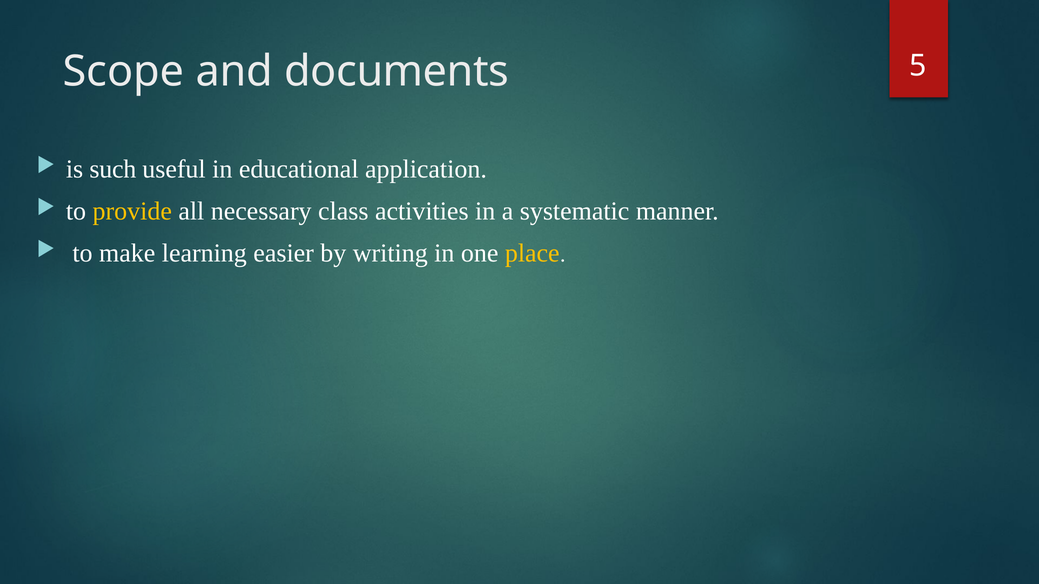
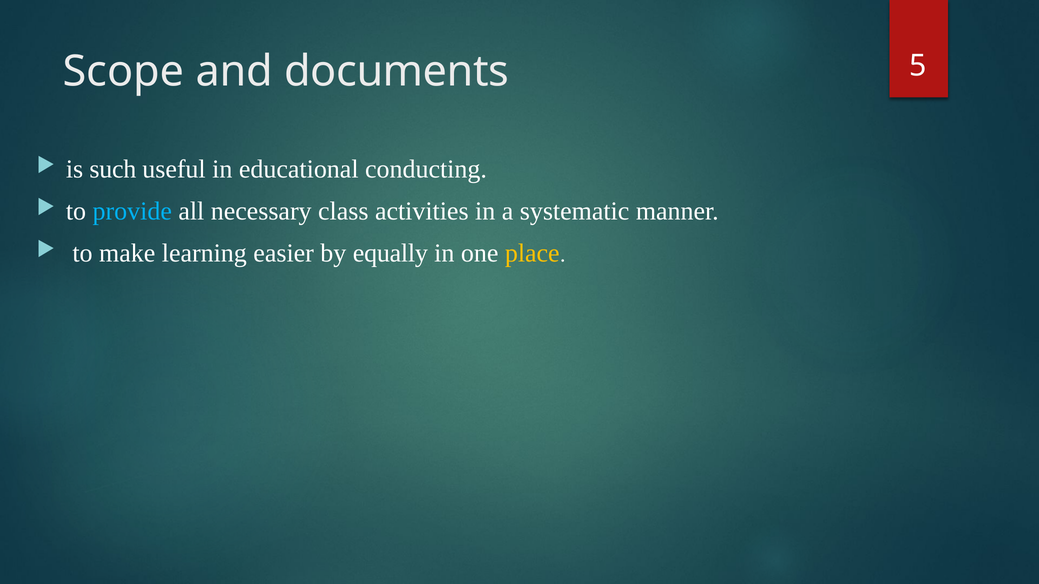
application: application -> conducting (426, 169)
provide colour: yellow -> light blue (132, 211)
writing: writing -> equally (390, 253)
